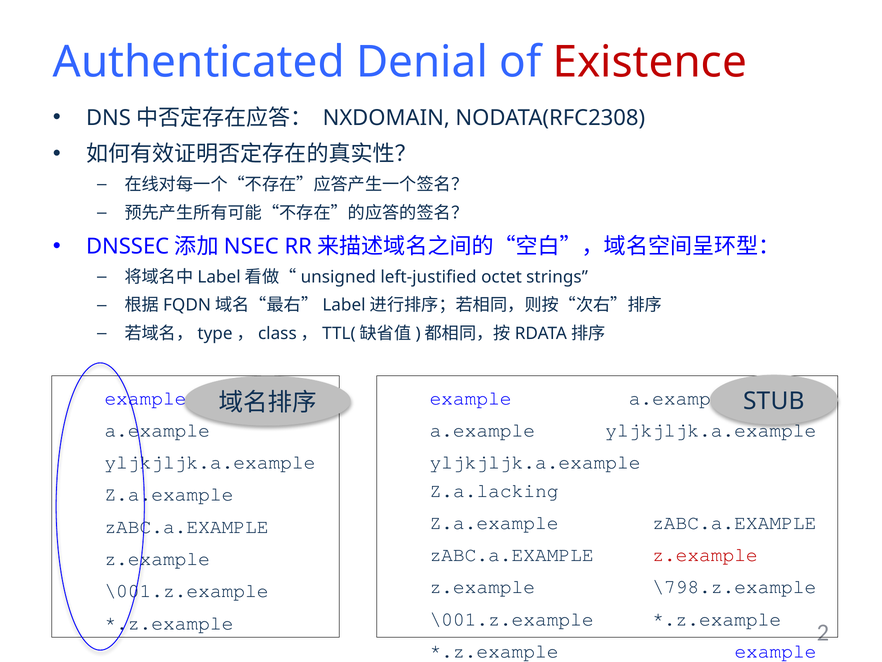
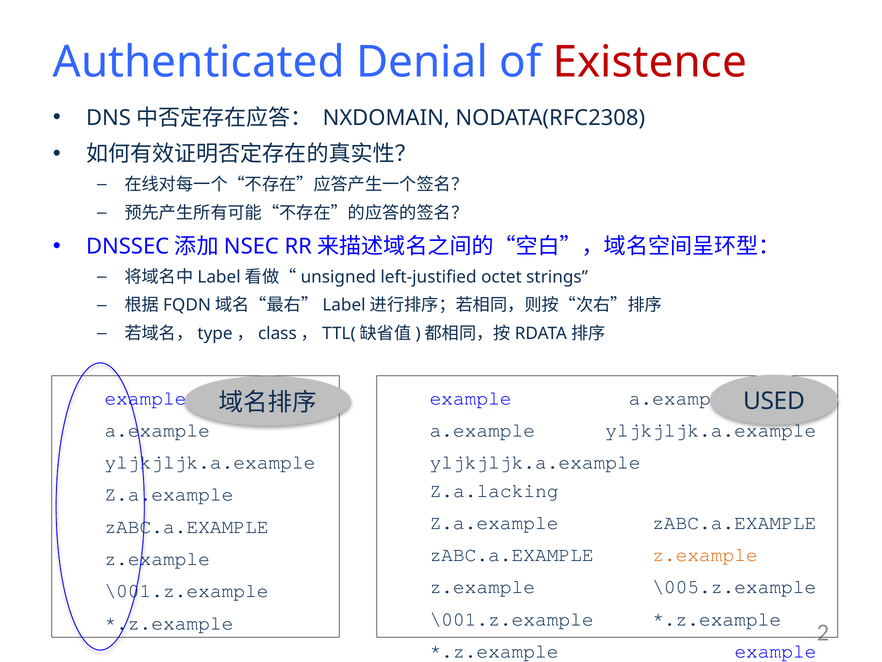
STUB: STUB -> USED (774, 401)
z.example colour: red -> orange (705, 554)
\798.z.example: \798.z.example -> \005.z.example (734, 587)
